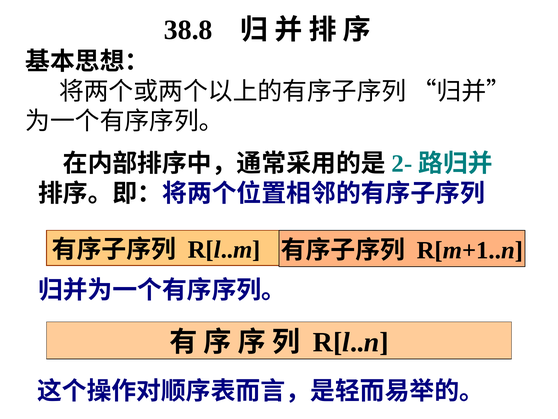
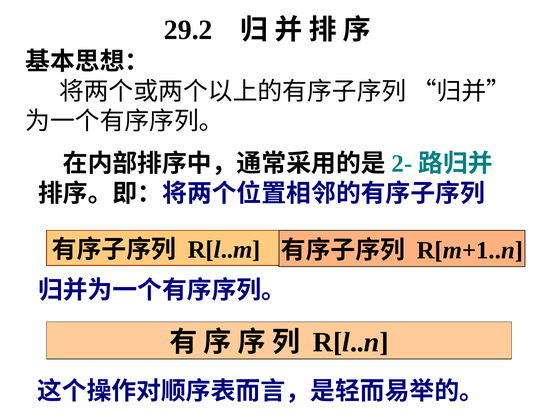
38.8: 38.8 -> 29.2 (188, 30)
